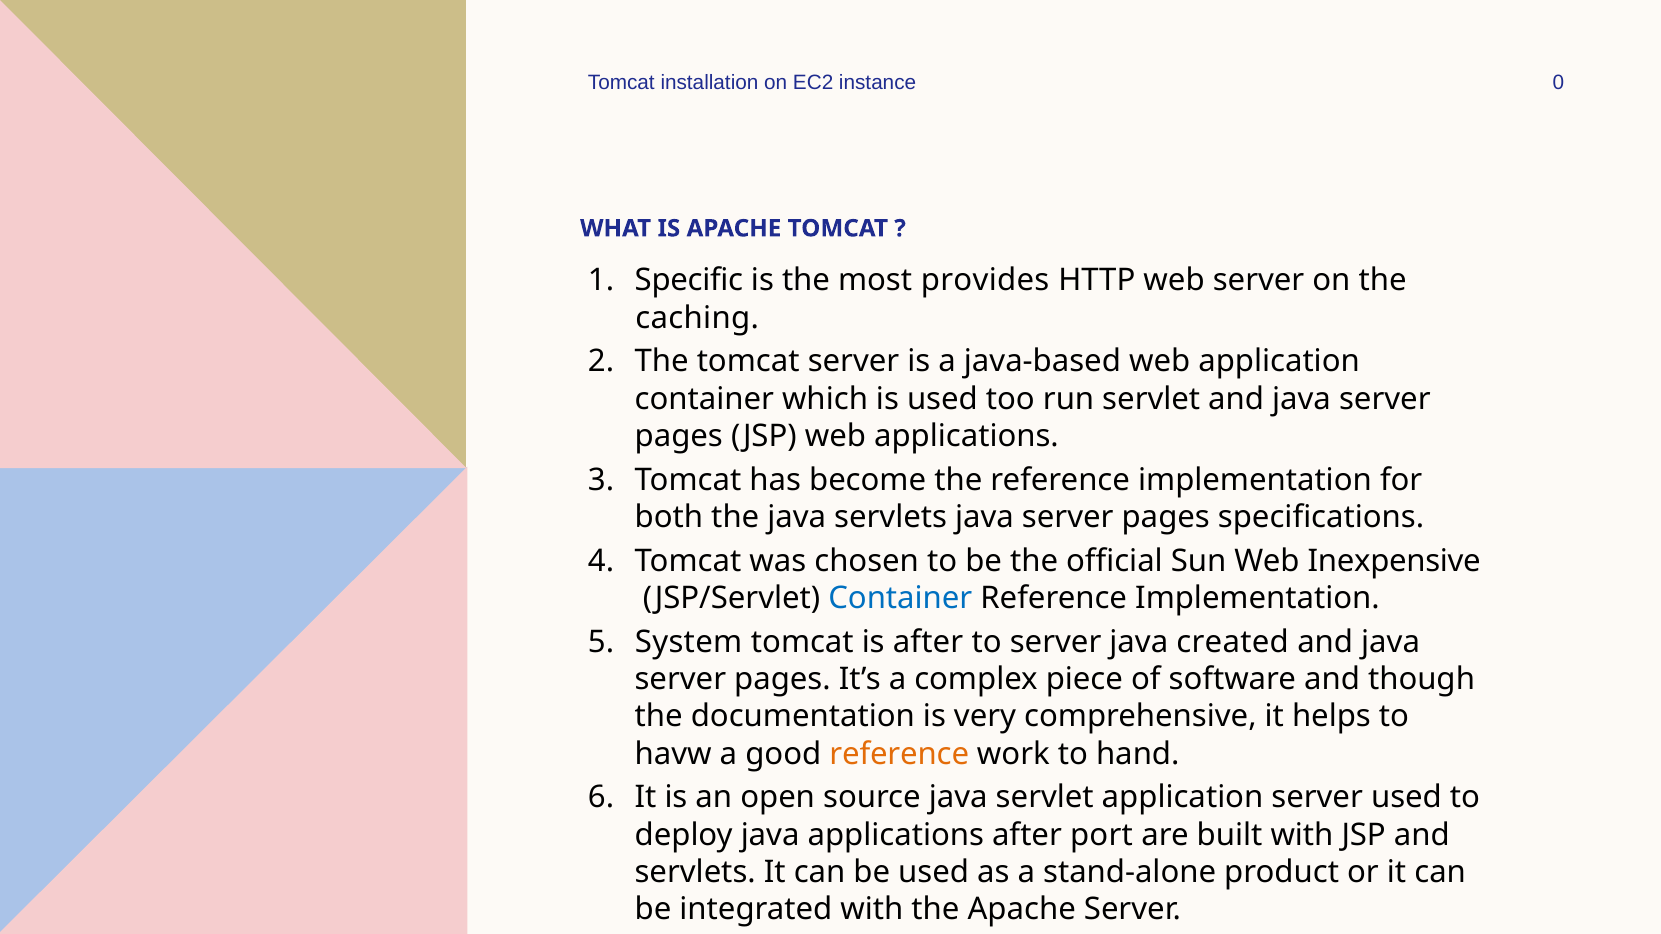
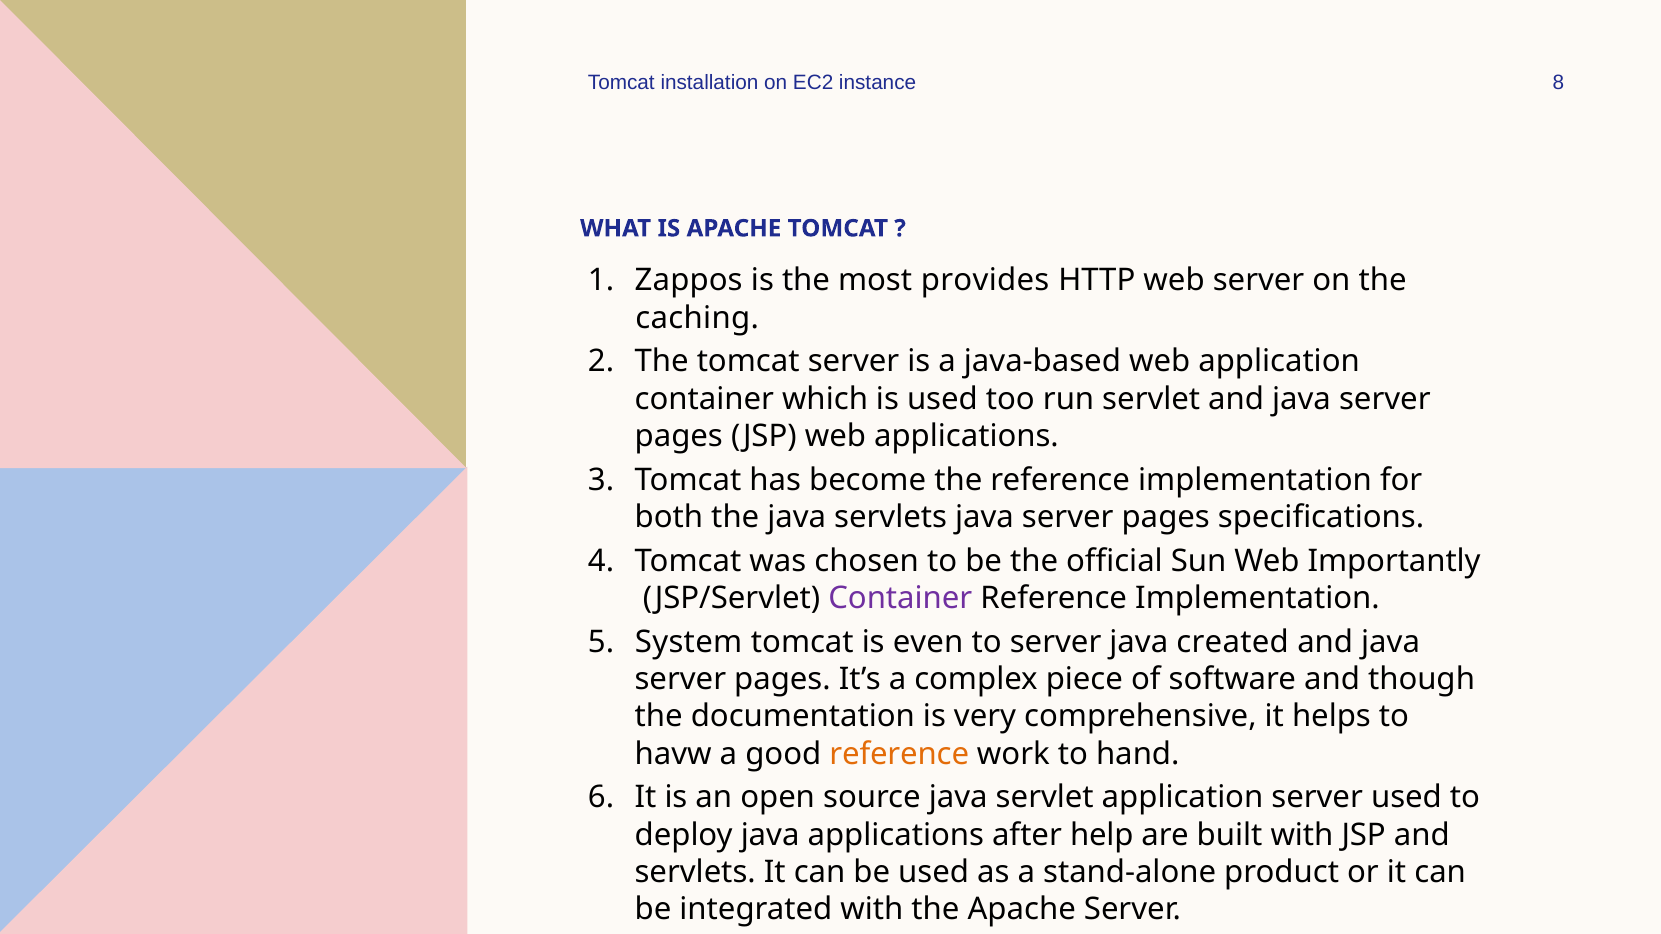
0: 0 -> 8 (1558, 82)
Specific: Specific -> Zappos (689, 281)
Inexpensive: Inexpensive -> Importantly (1394, 561)
Container colour: blue -> purple (900, 598)
is after: after -> even (928, 642)
port: port -> help (1102, 835)
